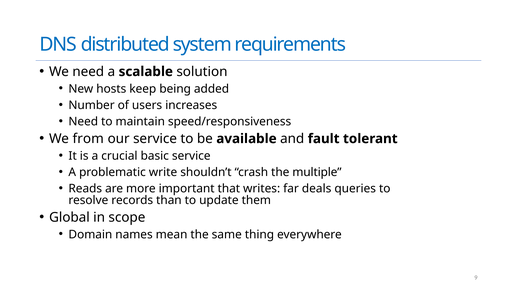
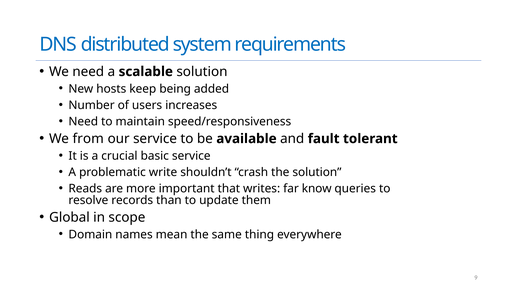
the multiple: multiple -> solution (317, 172)
deals: deals -> know (317, 189)
